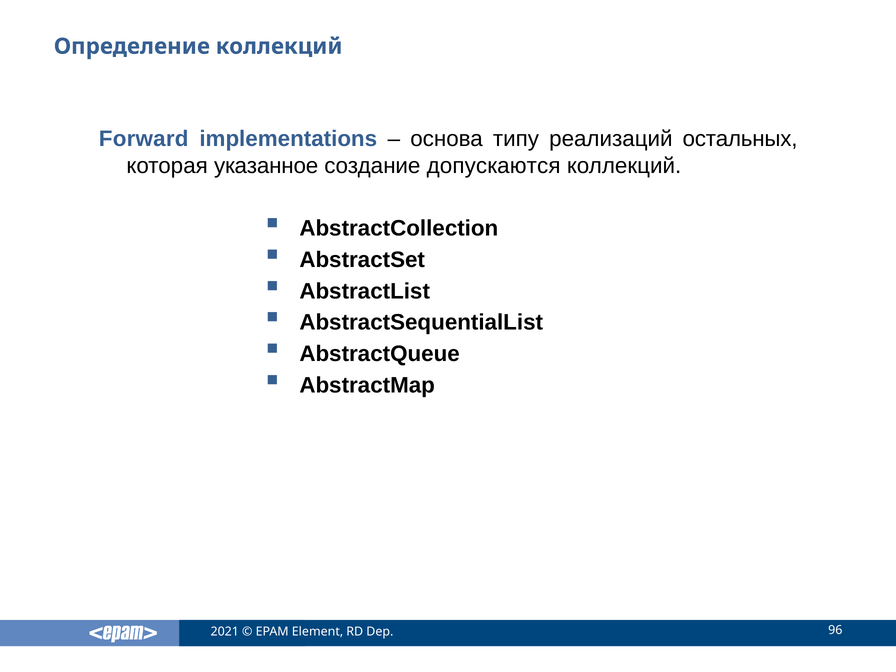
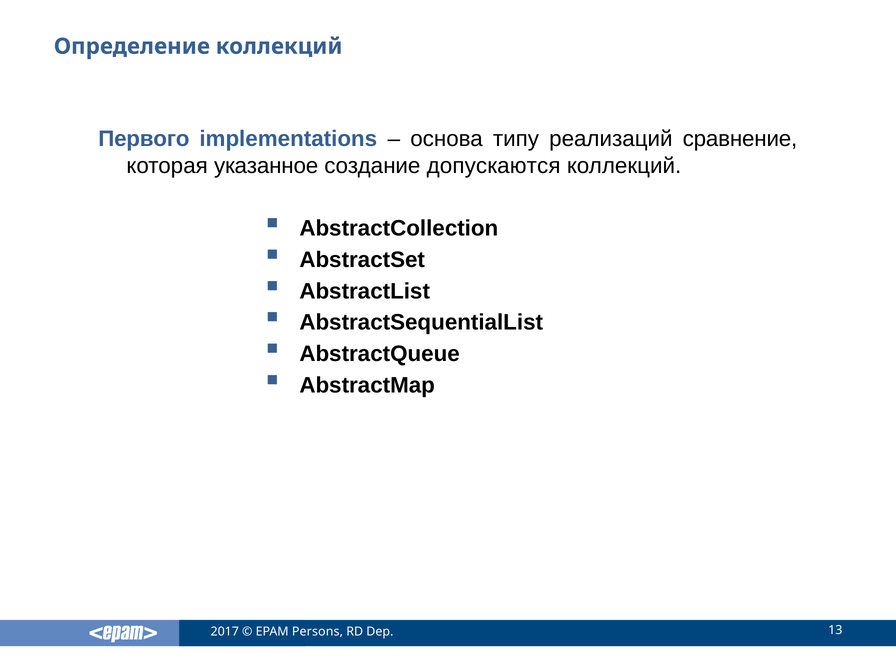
Forward: Forward -> Первого (144, 139)
остальных: остальных -> сравнение (740, 139)
2021: 2021 -> 2017 (225, 632)
Element: Element -> Persons (317, 632)
96: 96 -> 13 (835, 630)
